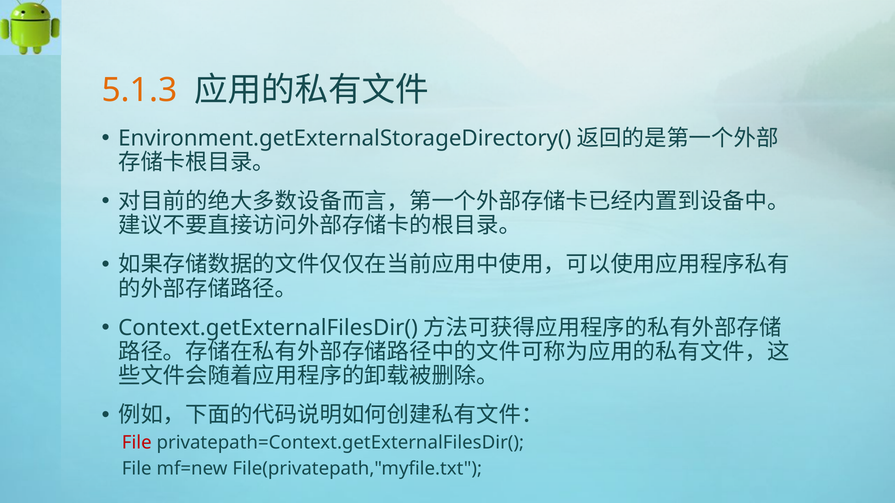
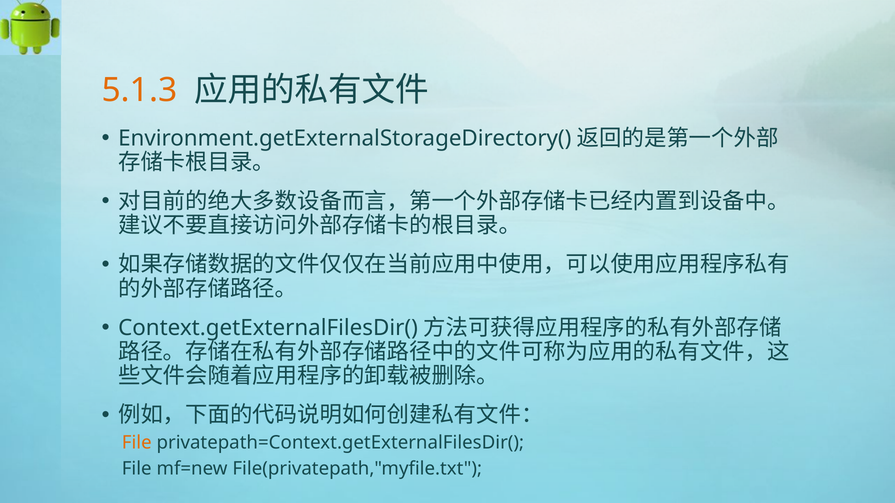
File colour: red -> orange (137, 443)
